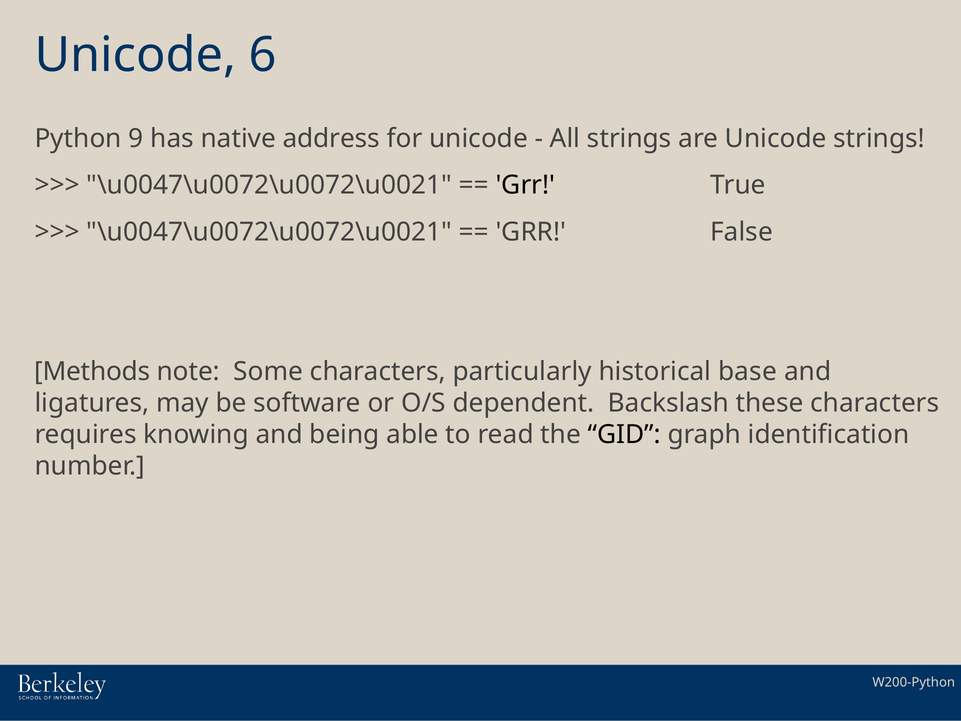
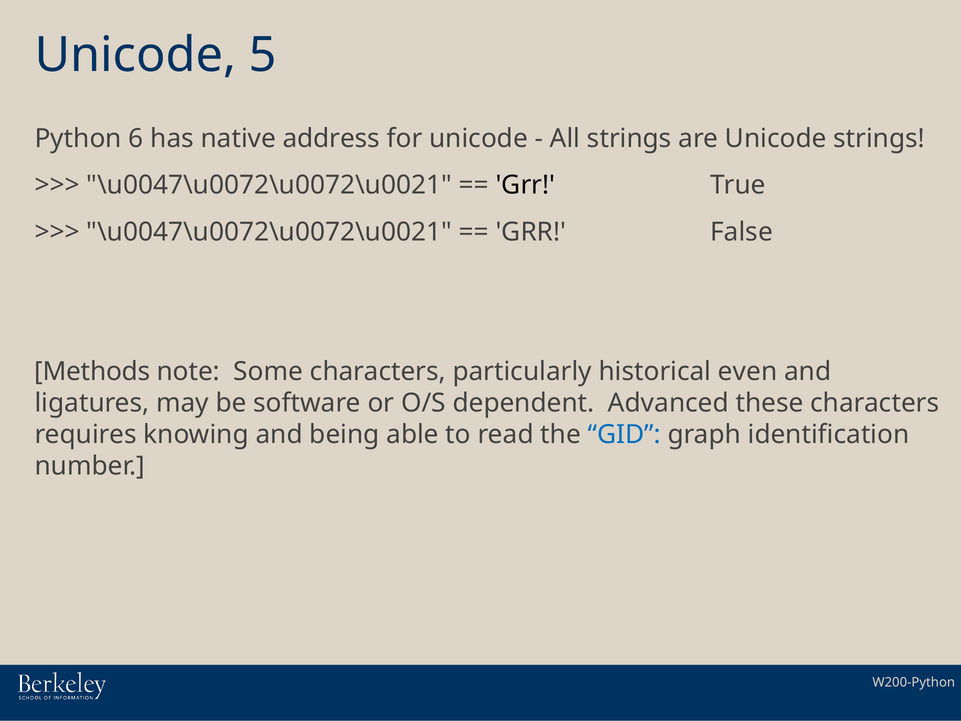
6: 6 -> 5 (263, 55)
9: 9 -> 6 (136, 139)
base: base -> even (748, 371)
Backslash: Backslash -> Advanced (668, 403)
GID colour: black -> blue (624, 435)
